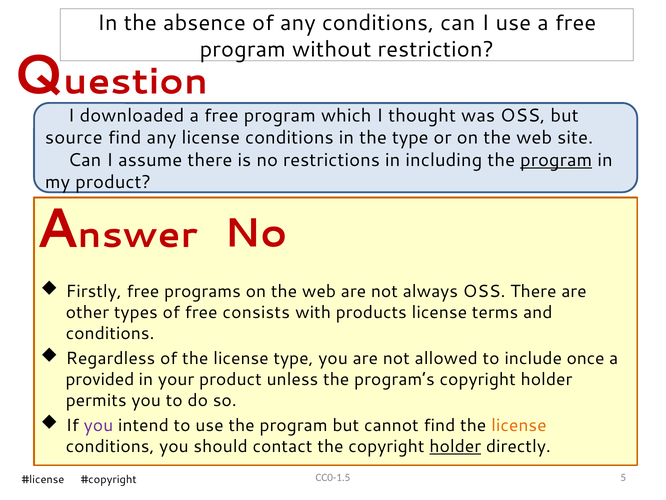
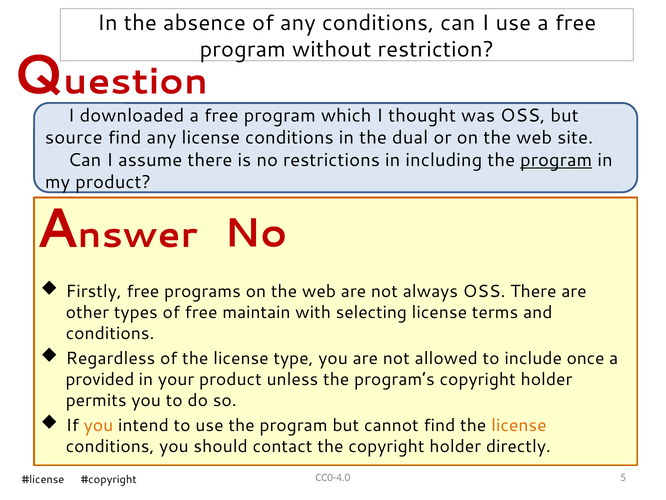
the type: type -> dual (410, 138)
consists: consists -> maintain (256, 312)
products: products -> selecting (371, 312)
you colour: purple -> orange (98, 425)
holder underline: present -> none (455, 446)
CC0-1.5: CC0-1.5 -> CC0-4.0 (333, 477)
